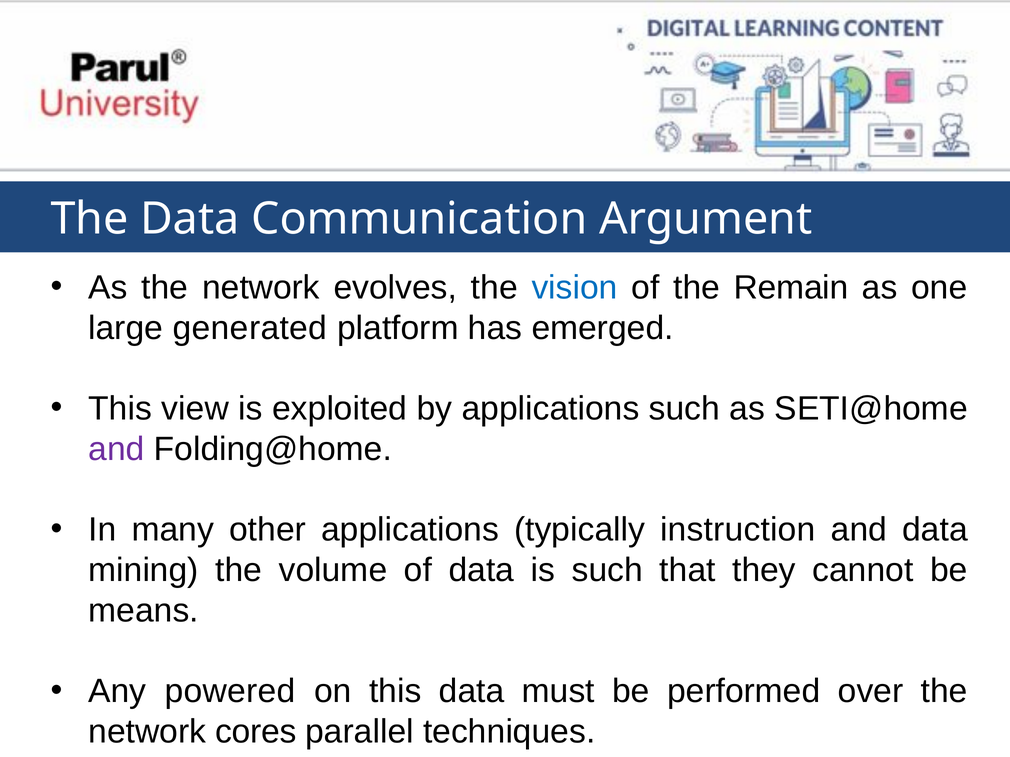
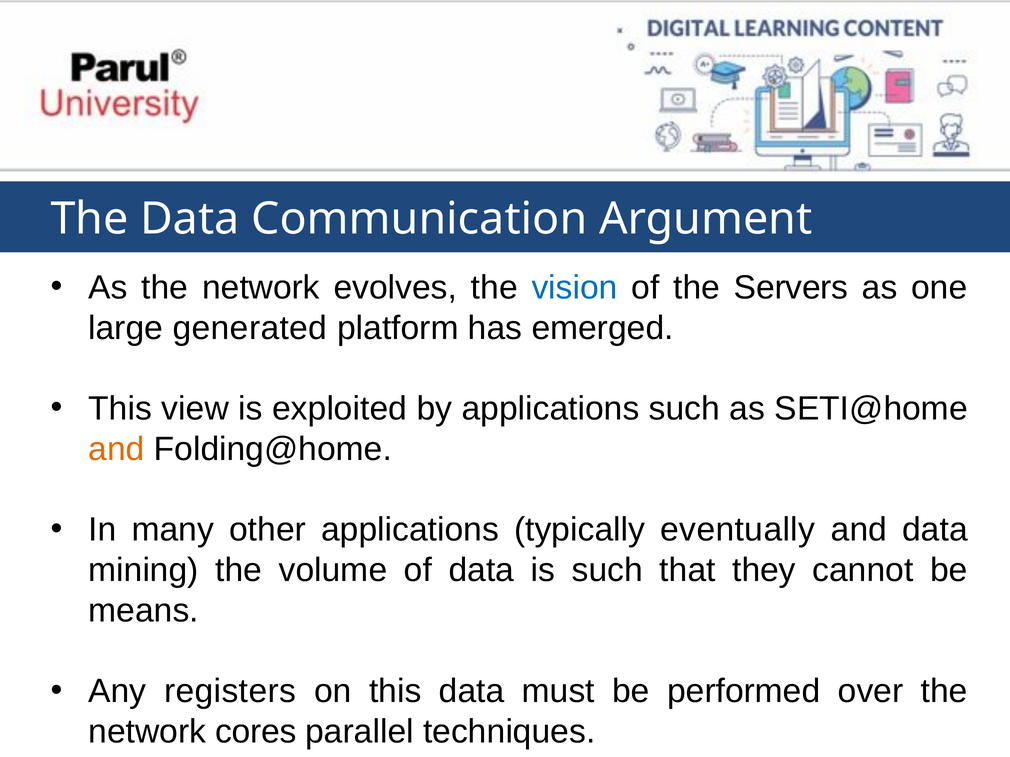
Remain: Remain -> Servers (791, 288)
and colour: purple -> orange (116, 449)
instruction: instruction -> eventually (738, 530)
powered: powered -> registers (230, 692)
